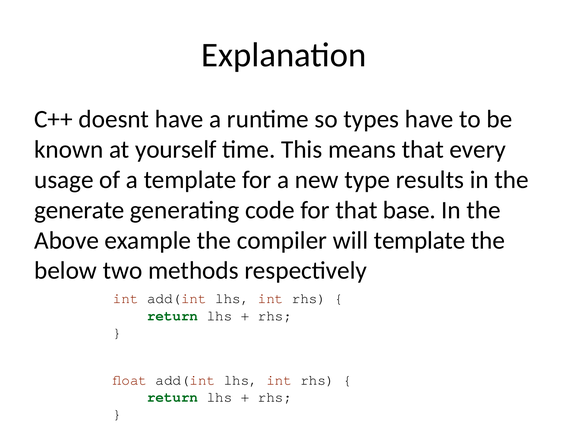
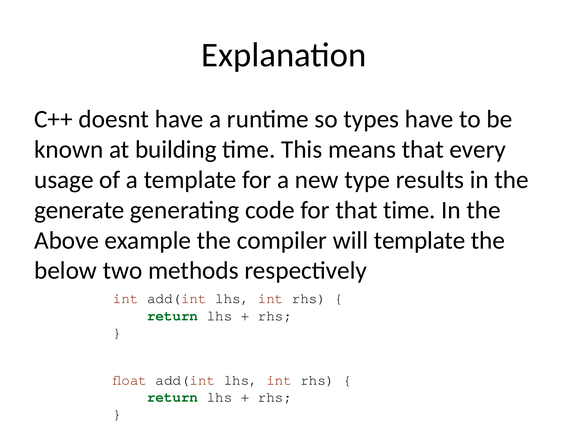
yourself: yourself -> building (176, 149)
that base: base -> time (409, 210)
